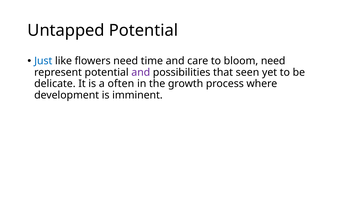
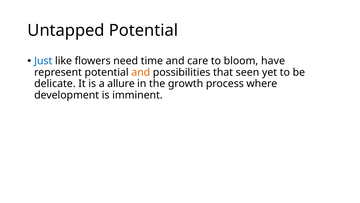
bloom need: need -> have (273, 61)
and colour: purple -> orange (141, 72)
often: often -> allure (121, 84)
